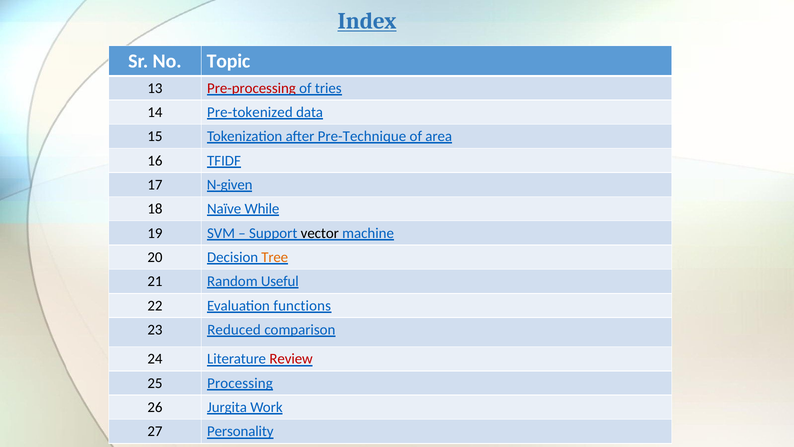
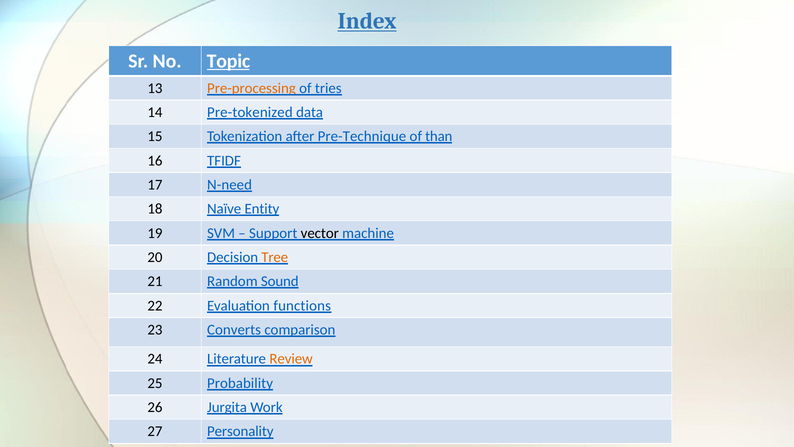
Topic underline: none -> present (228, 61)
Pre-processing colour: red -> orange (251, 88)
area: area -> than (439, 136)
N-given: N-given -> N-need (230, 185)
While: While -> Entity (262, 209)
Useful: Useful -> Sound (280, 281)
Reduced: Reduced -> Converts (234, 330)
Review colour: red -> orange (291, 359)
Processing: Processing -> Probability (240, 383)
